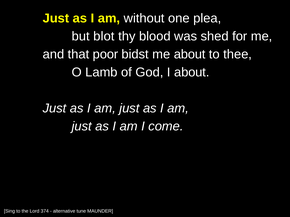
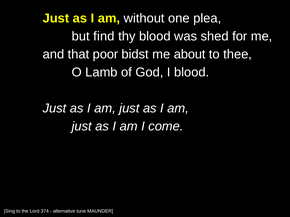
blot: blot -> find (104, 36)
I about: about -> blood (192, 72)
